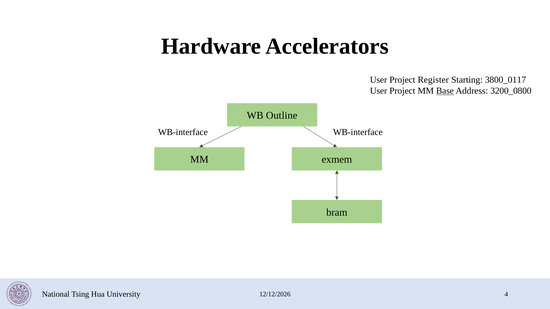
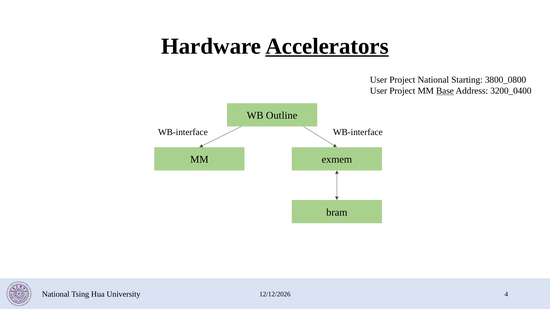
Accelerators underline: none -> present (327, 46)
Project Register: Register -> National (433, 80)
3800_0117: 3800_0117 -> 3800_0800 (506, 80)
3200_0800: 3200_0800 -> 3200_0400 (511, 91)
